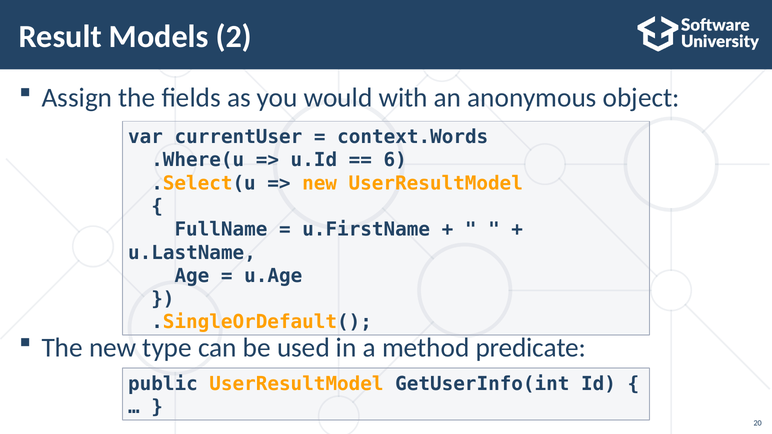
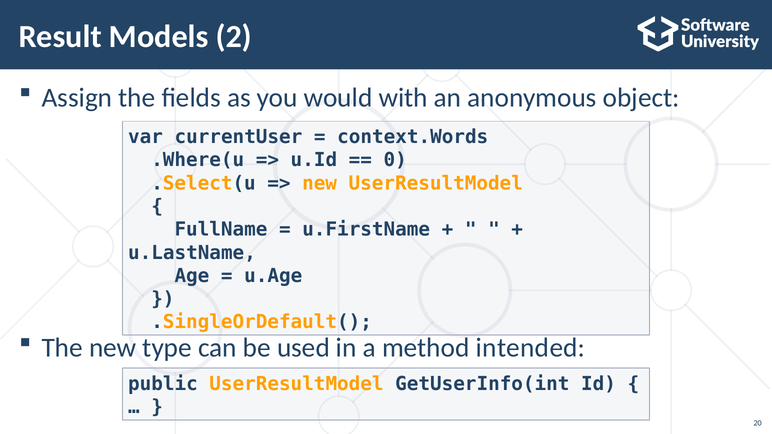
6: 6 -> 0 (395, 160)
predicate: predicate -> intended (531, 348)
